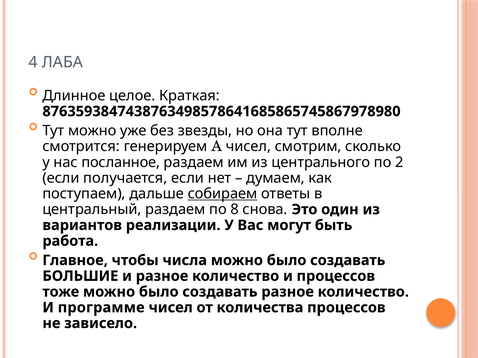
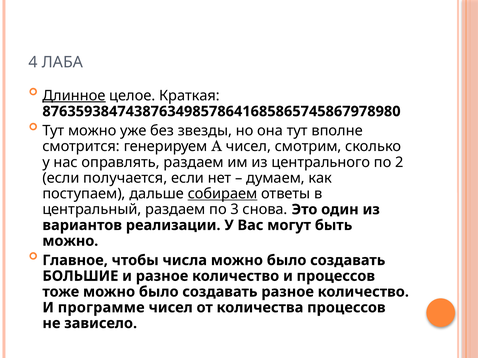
Длинное underline: none -> present (74, 96)
посланное: посланное -> оправлять (121, 162)
8: 8 -> 3 (235, 210)
работа: работа -> можно (70, 241)
